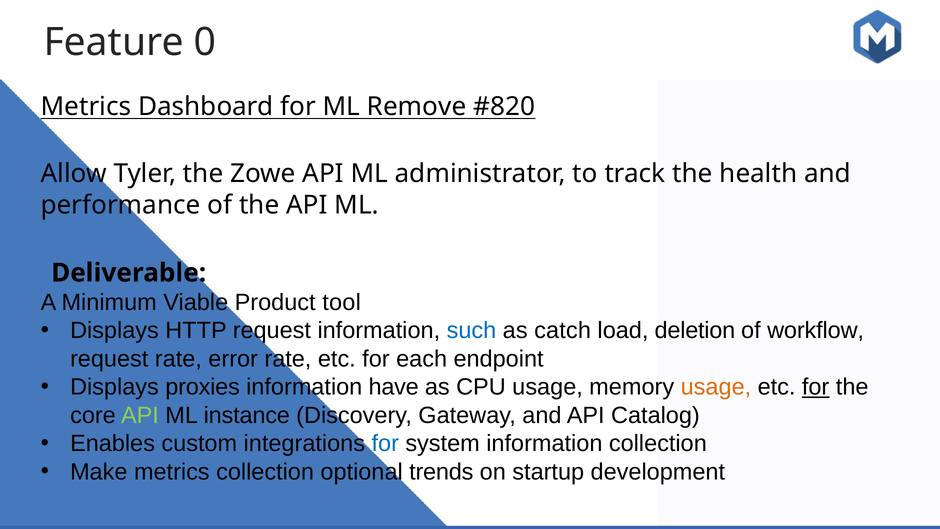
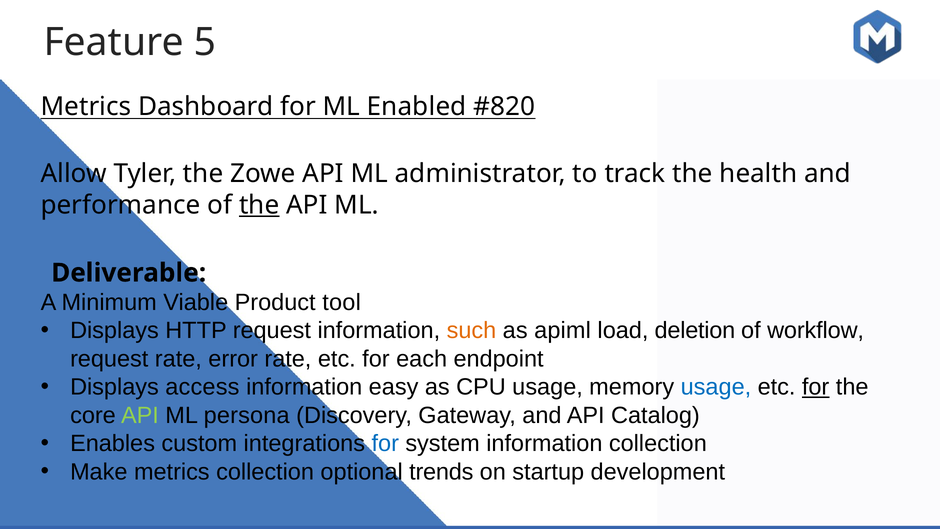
0: 0 -> 5 (205, 42)
Remove: Remove -> Enabled (417, 106)
the underline: none -> present (259, 205)
such colour: blue -> orange (471, 331)
catch: catch -> apiml (563, 331)
proxies: proxies -> access (202, 387)
have: have -> easy (394, 387)
usage colour: orange -> blue (716, 387)
instance: instance -> persona (247, 415)
